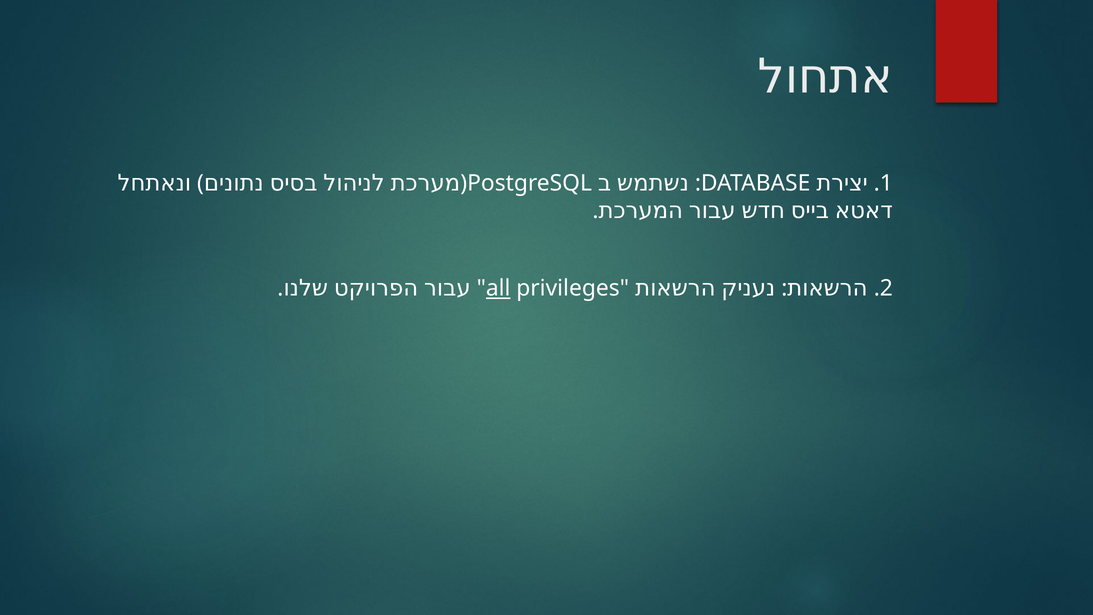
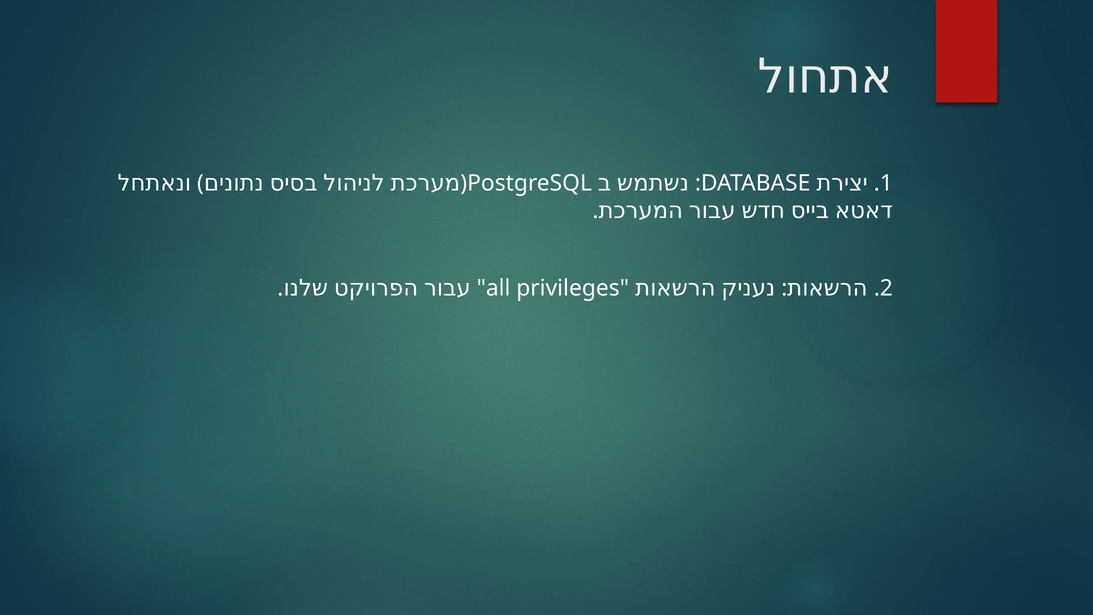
all underline: present -> none (498, 288)
